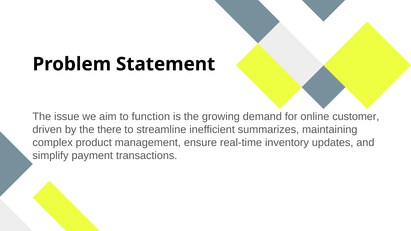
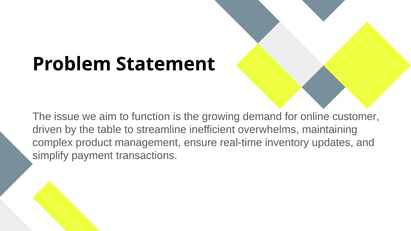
there: there -> table (109, 130)
summarizes: summarizes -> overwhelms (268, 130)
